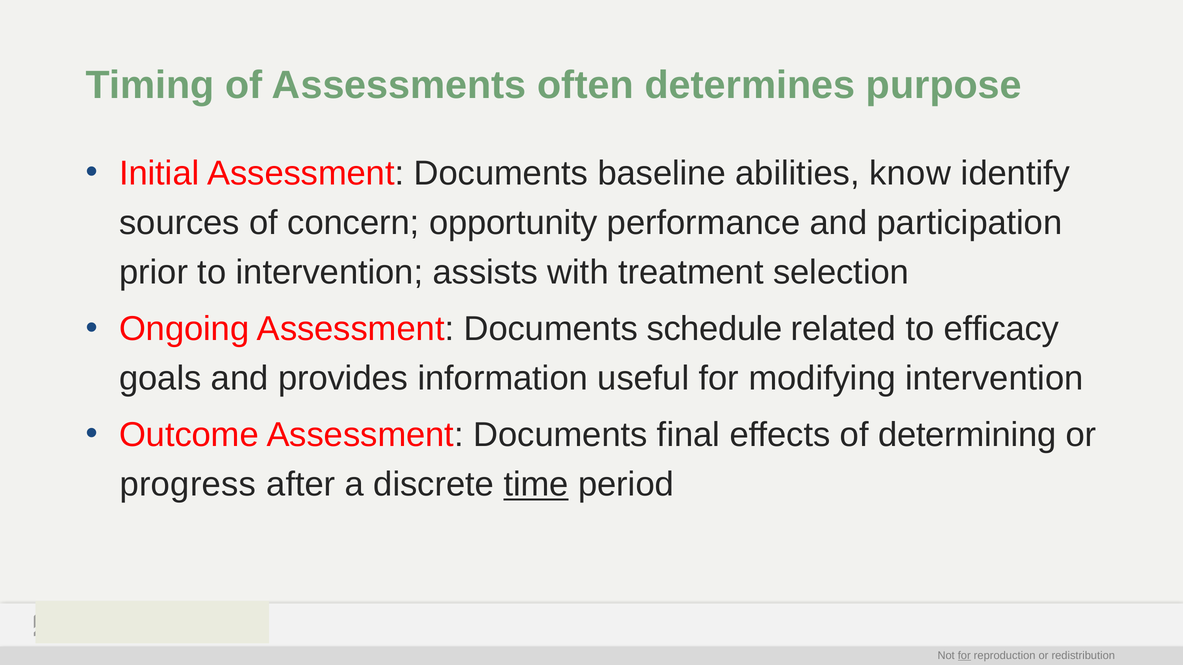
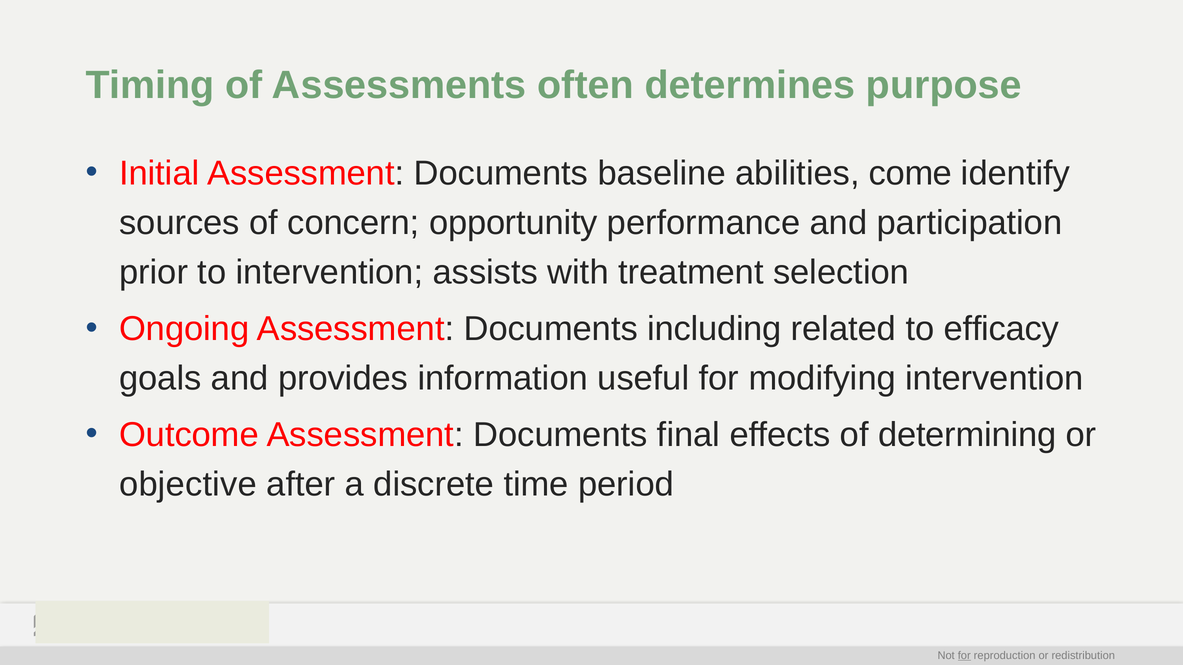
know: know -> come (910, 174)
schedule: schedule -> including (714, 329)
progress: progress -> objective (188, 485)
time underline: present -> none (536, 485)
